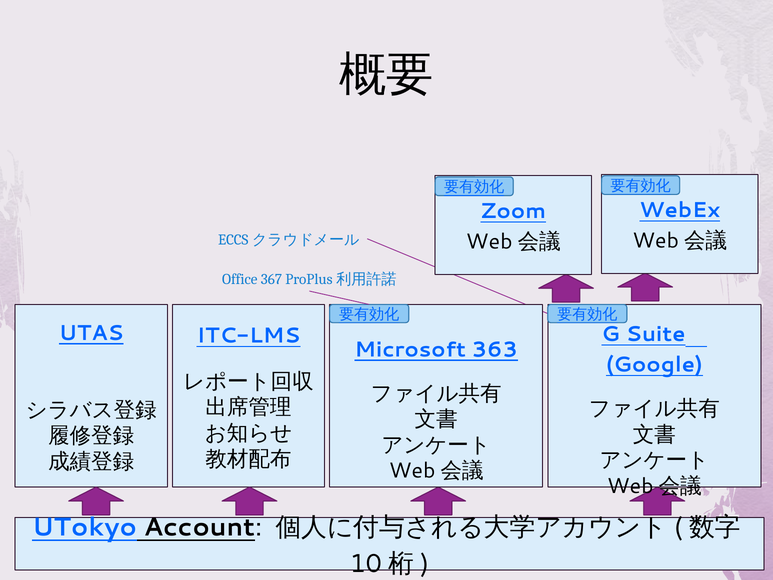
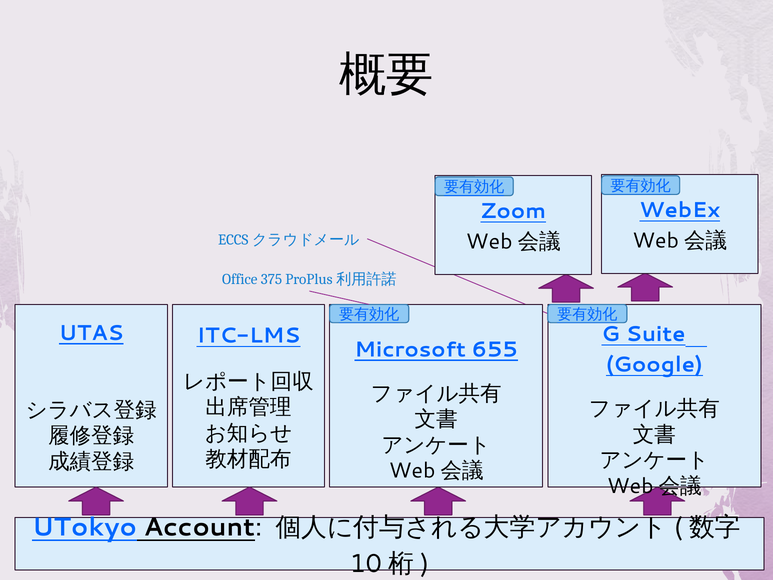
367: 367 -> 375 (271, 279)
363: 363 -> 655 (495, 349)
